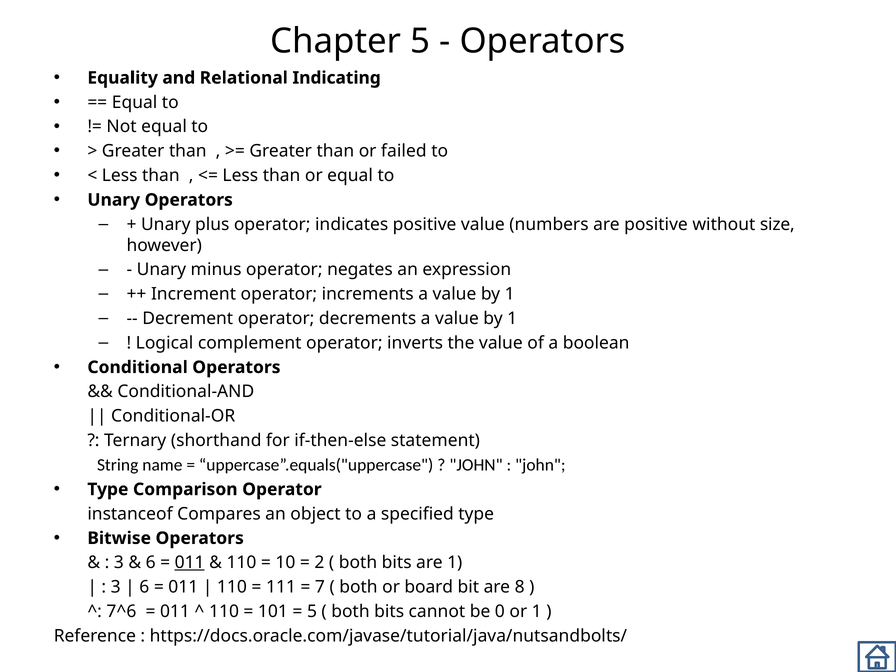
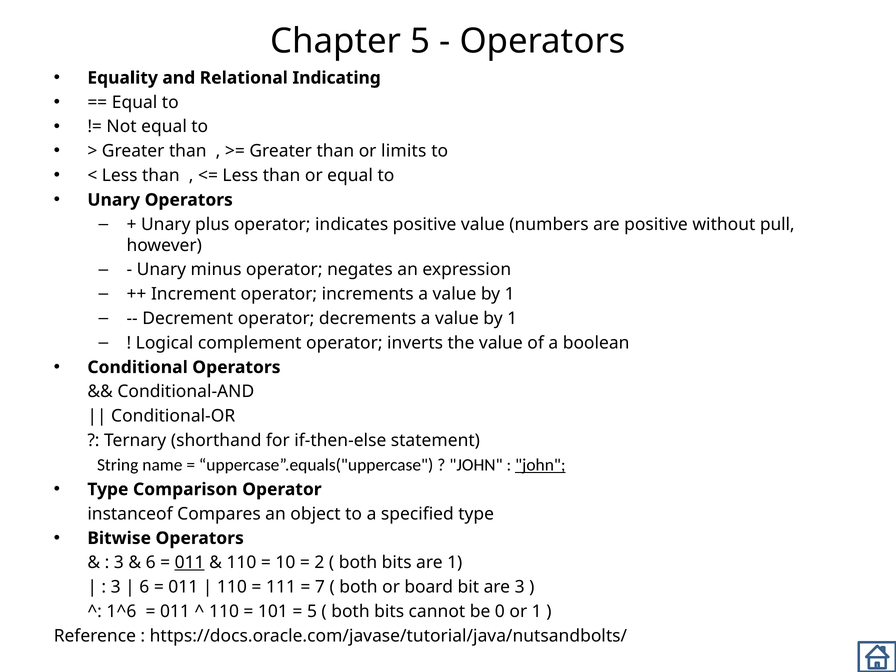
failed: failed -> limits (404, 151)
size: size -> pull (777, 224)
john underline: none -> present (540, 465)
are 8: 8 -> 3 (520, 587)
7^6: 7^6 -> 1^6 (121, 611)
